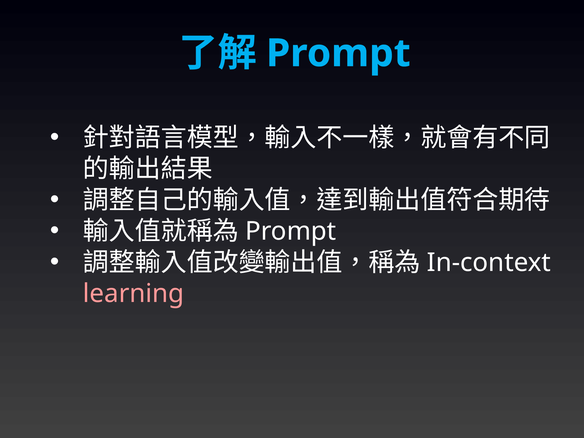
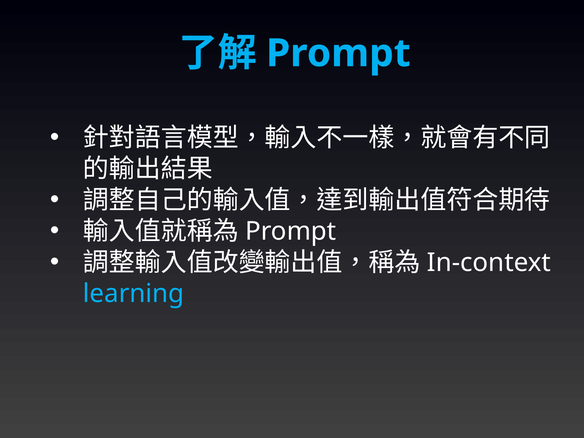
learning colour: pink -> light blue (134, 294)
